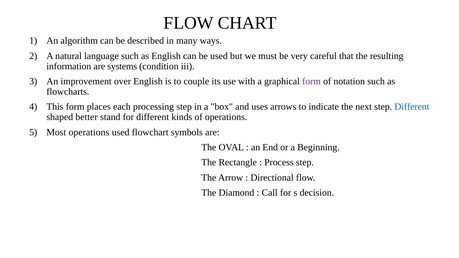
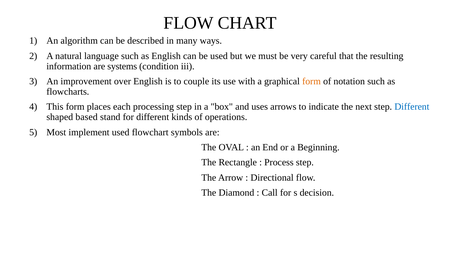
form colour: purple -> orange (311, 81)
better: better -> based (87, 117)
Most operations: operations -> implement (89, 132)
